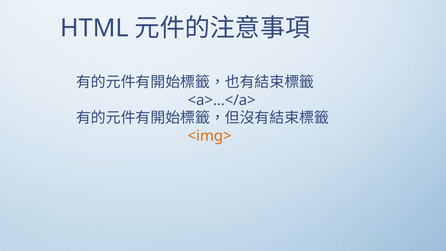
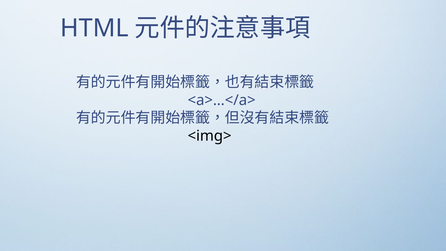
<img> colour: orange -> black (210, 136)
